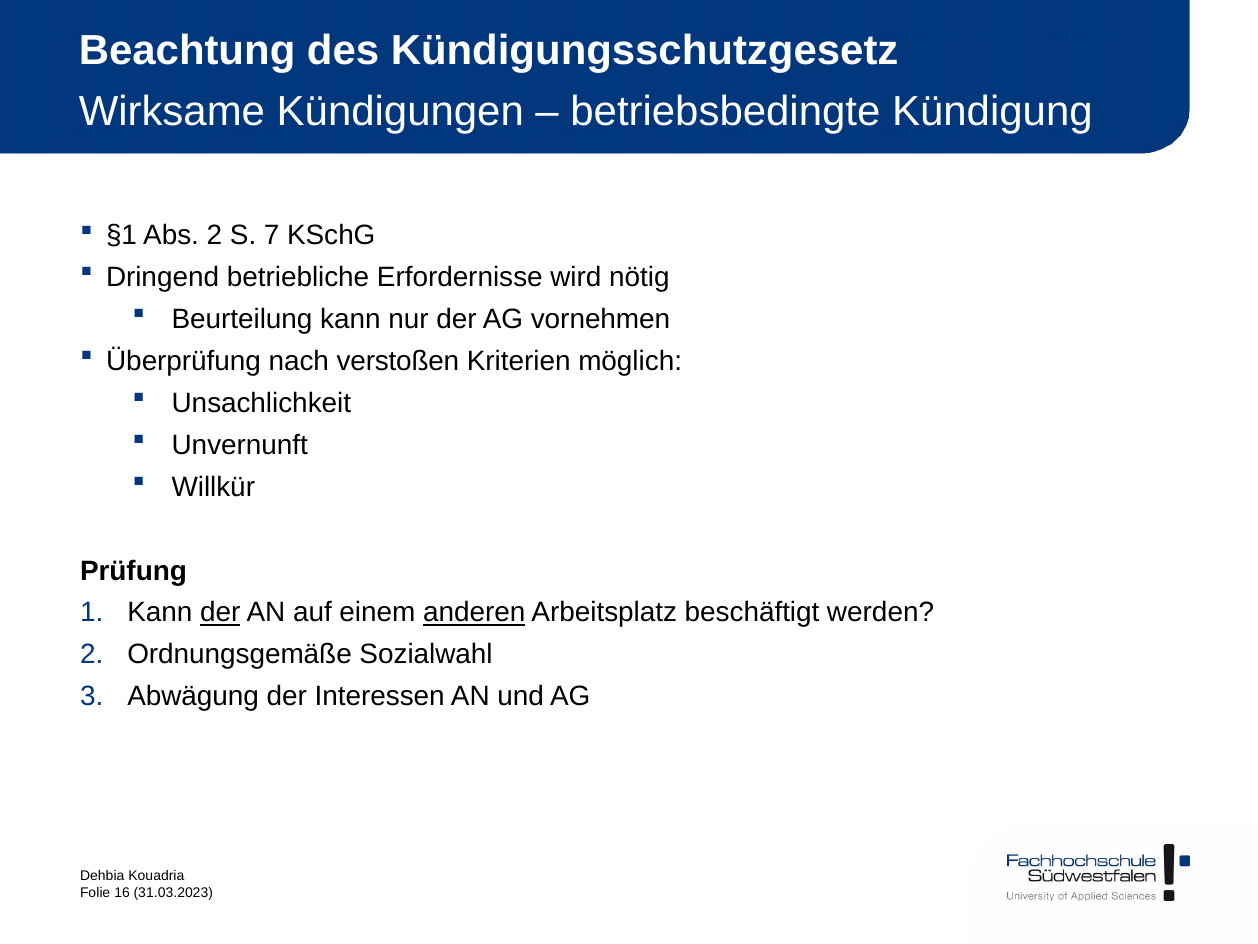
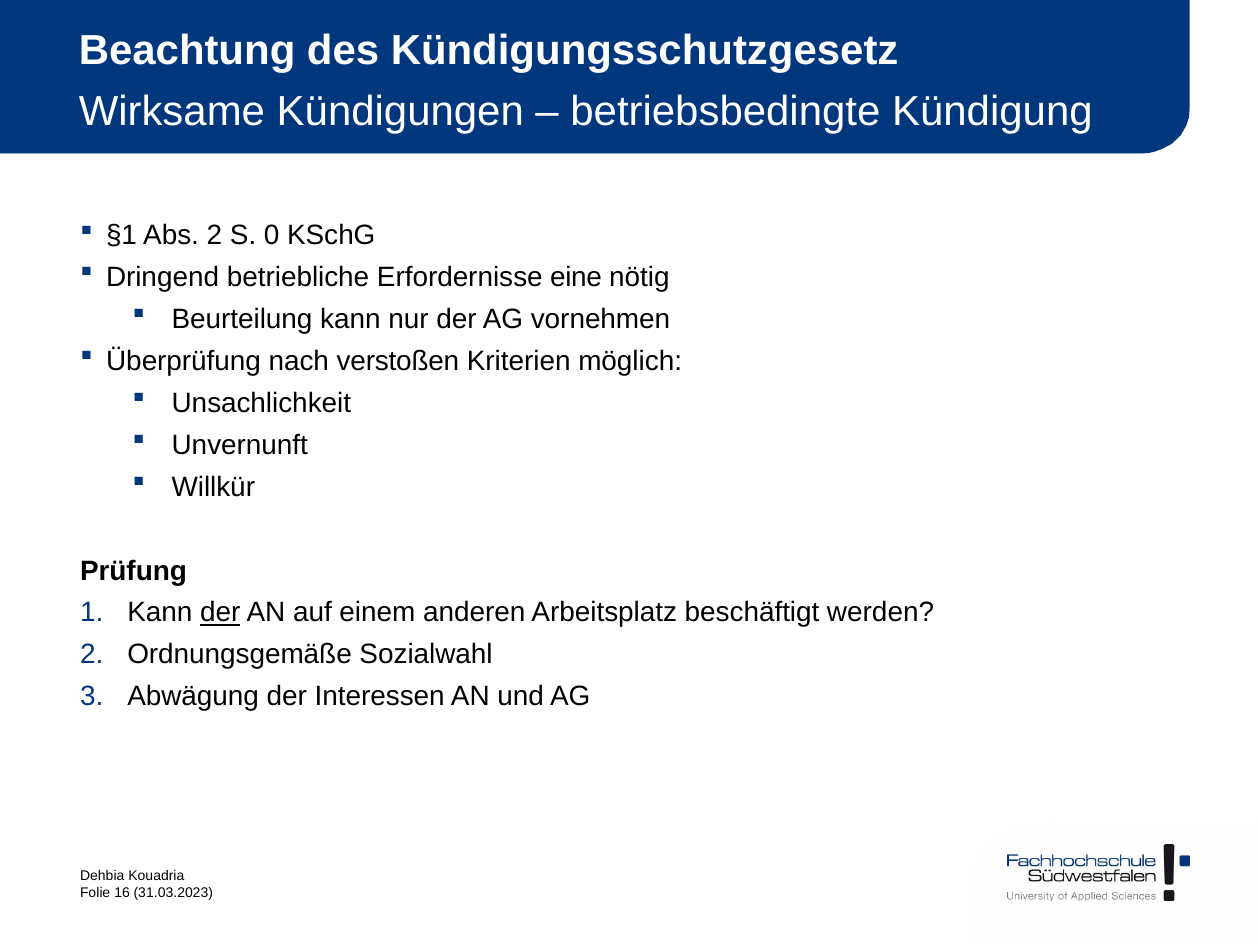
7: 7 -> 0 (272, 235)
wird: wird -> eine (576, 277)
anderen underline: present -> none (474, 612)
